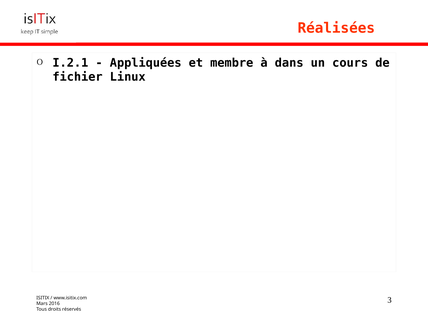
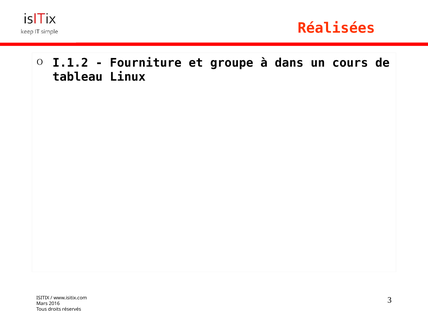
I.2.1: I.2.1 -> I.1.2 (70, 63)
Appliquées: Appliquées -> Fourniture (146, 63)
membre: membre -> groupe (232, 63)
fichier: fichier -> tableau (78, 77)
